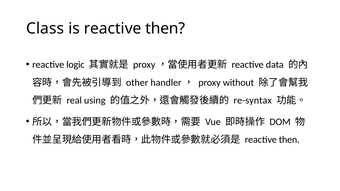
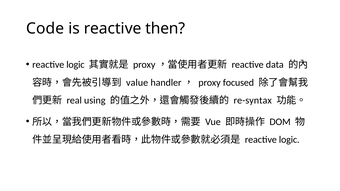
Class: Class -> Code (45, 29)
other: other -> value (137, 83)
without: without -> focused (238, 83)
then: then -> logic (289, 140)
